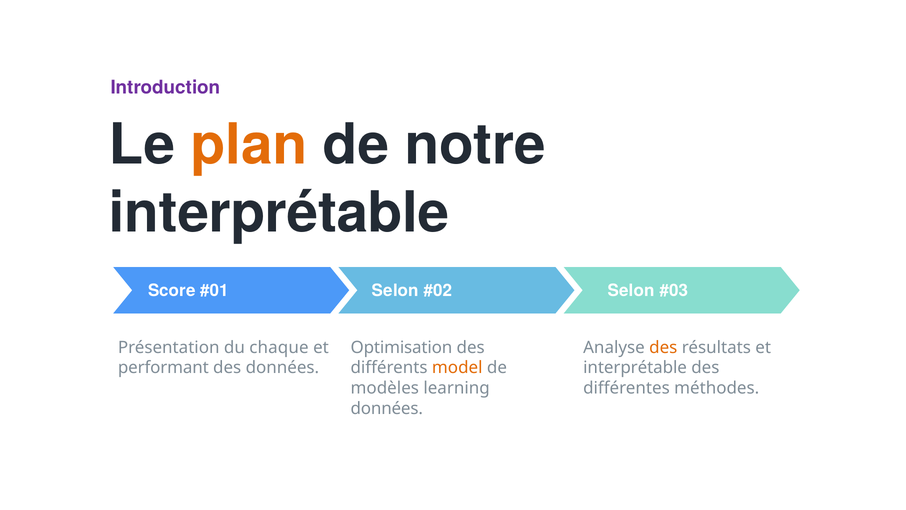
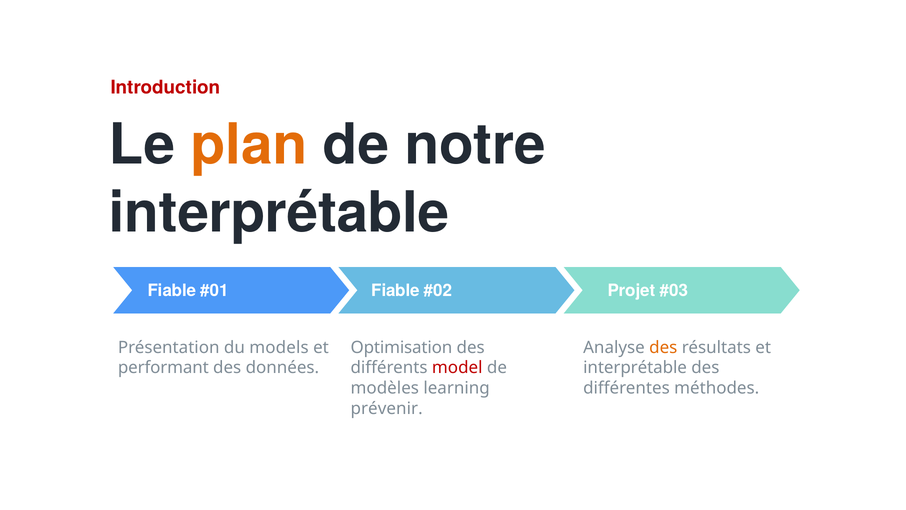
Introduction colour: purple -> red (166, 87)
Score: Score -> Fiable (172, 291)
Selon: Selon -> Fiable (396, 291)
Selon: Selon -> Projet (631, 291)
chaque: chaque -> models (279, 347)
model colour: orange -> red (457, 368)
données: données -> prévenir (387, 408)
